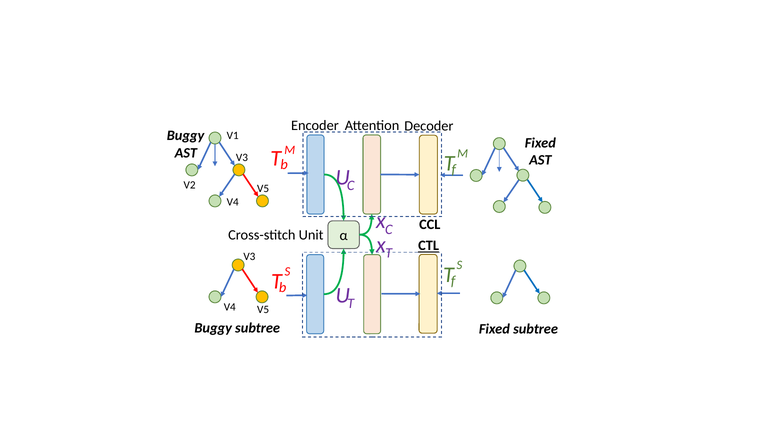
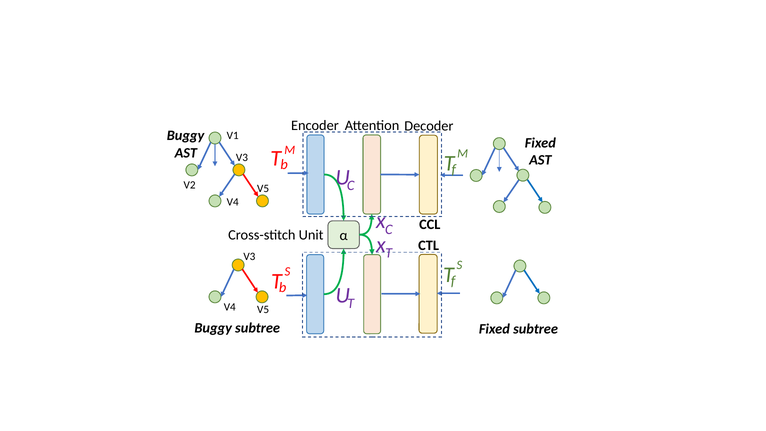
CTL underline: present -> none (429, 246)
